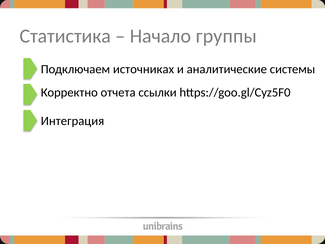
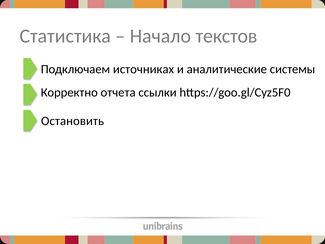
группы: группы -> текстов (227, 36)
Интеграция: Интеграция -> Остановить (72, 121)
